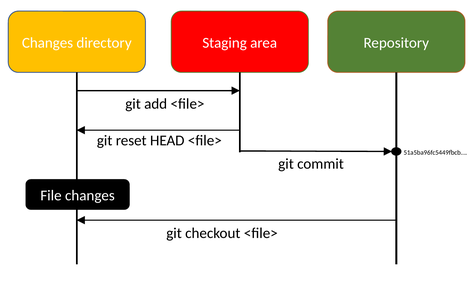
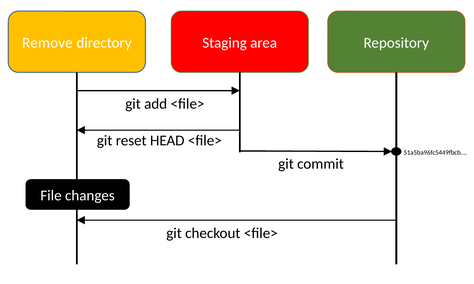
Changes: Changes -> Remove (47, 43)
